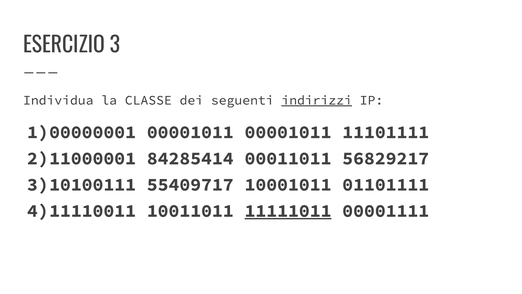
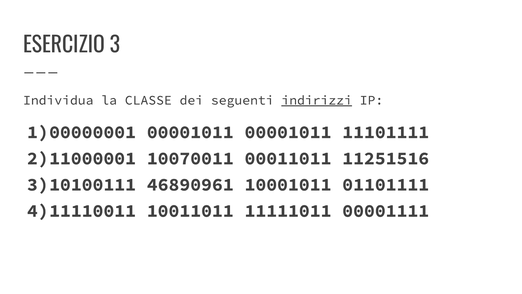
84285414: 84285414 -> 10070011 (190, 158)
56829217: 56829217 -> 11251516 (386, 158)
55409717: 55409717 -> 46890961 (190, 184)
11111011 underline: present -> none (288, 211)
